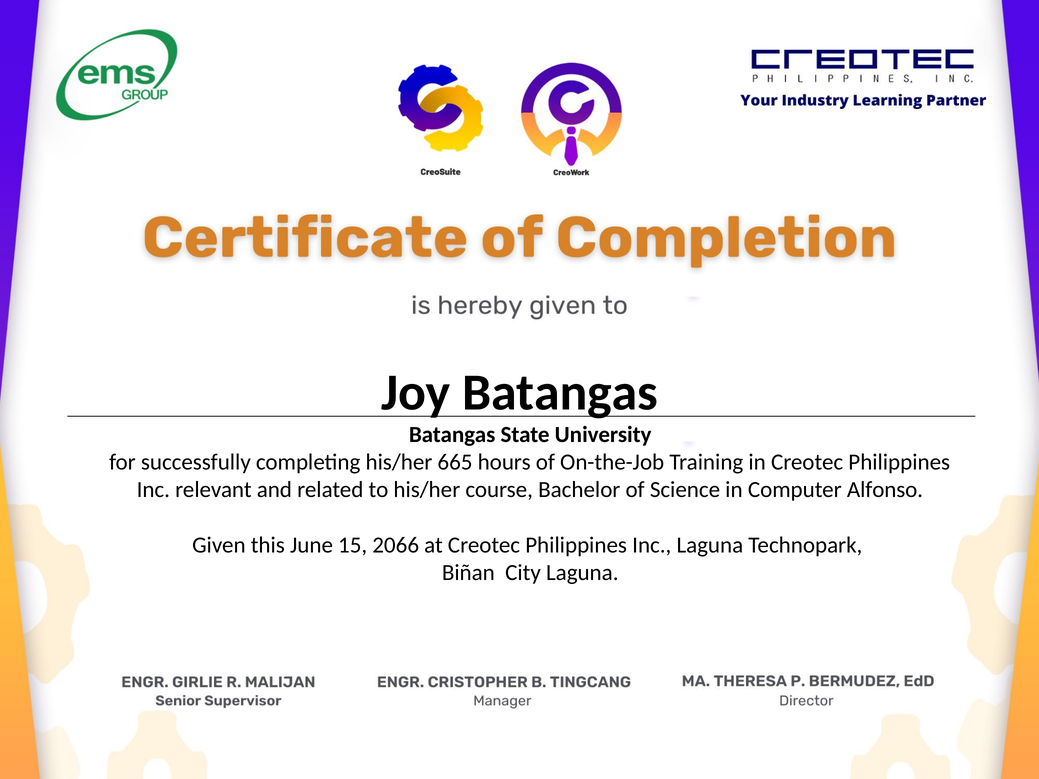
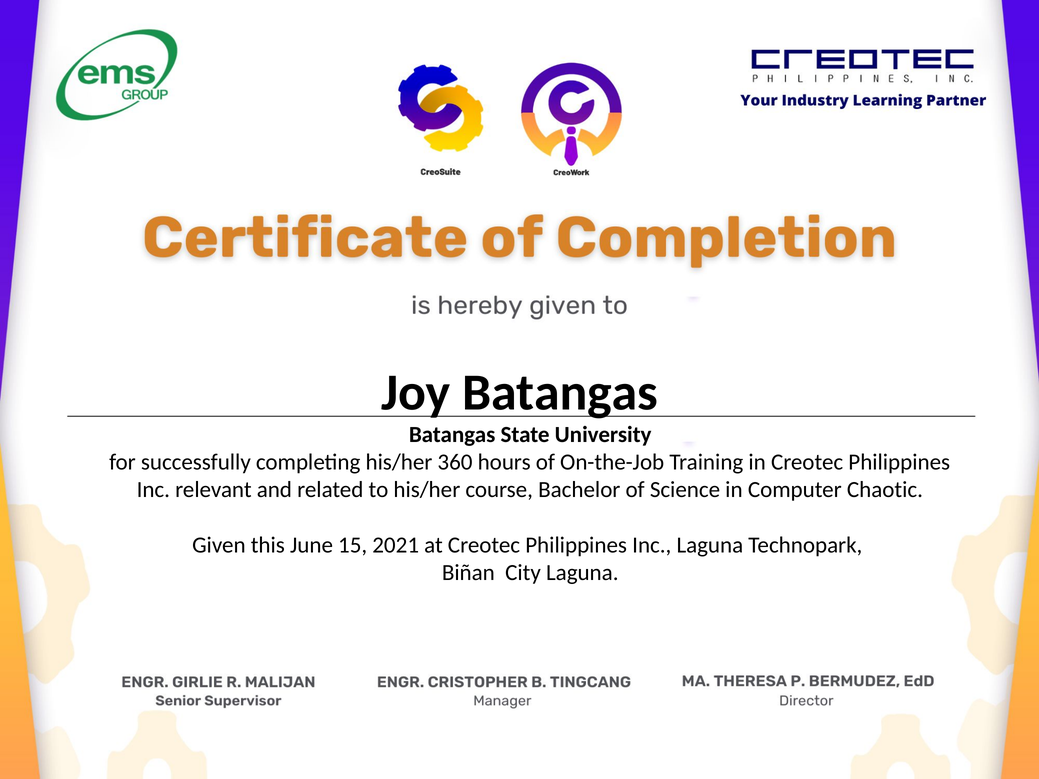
665: 665 -> 360 (455, 462)
Alfonso: Alfonso -> Chaotic (885, 490)
2066: 2066 -> 2021 (396, 545)
